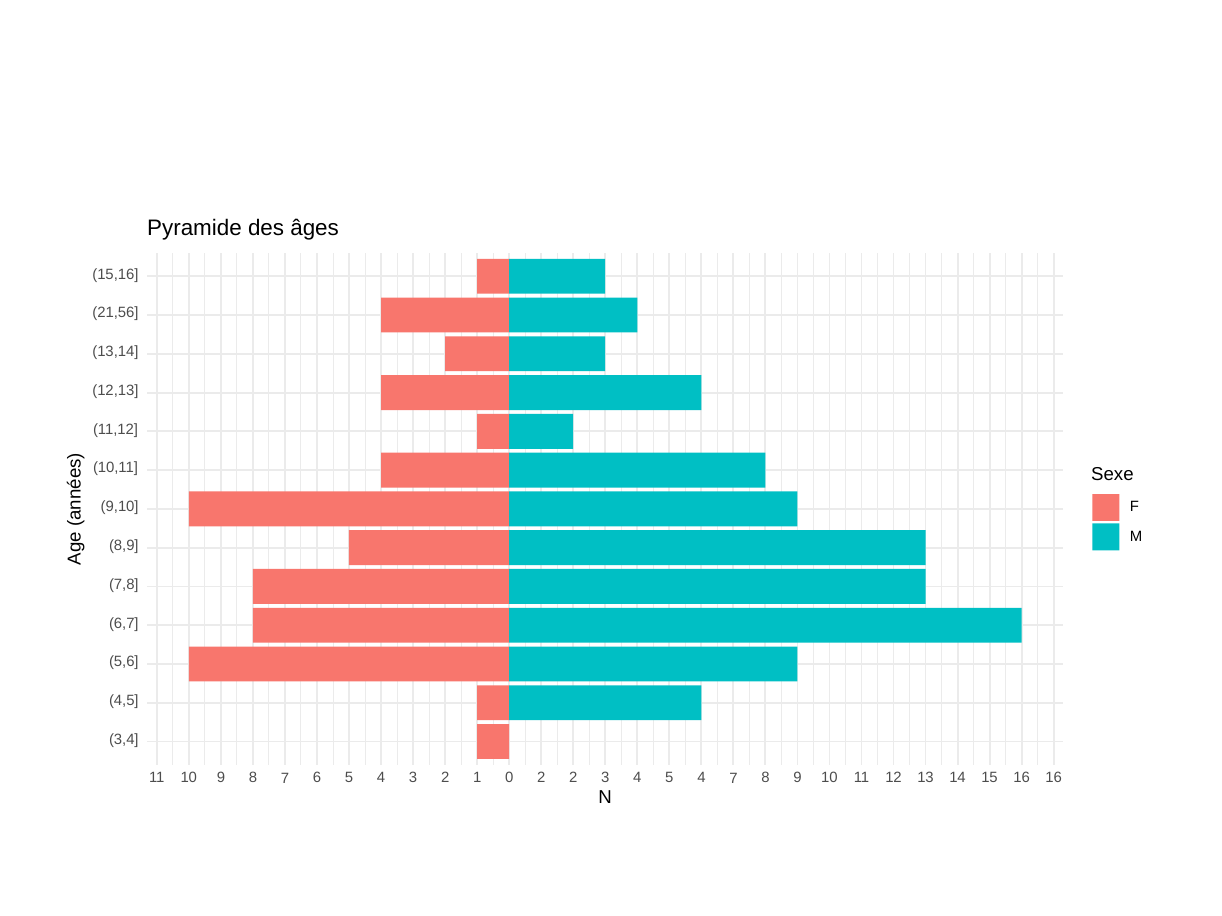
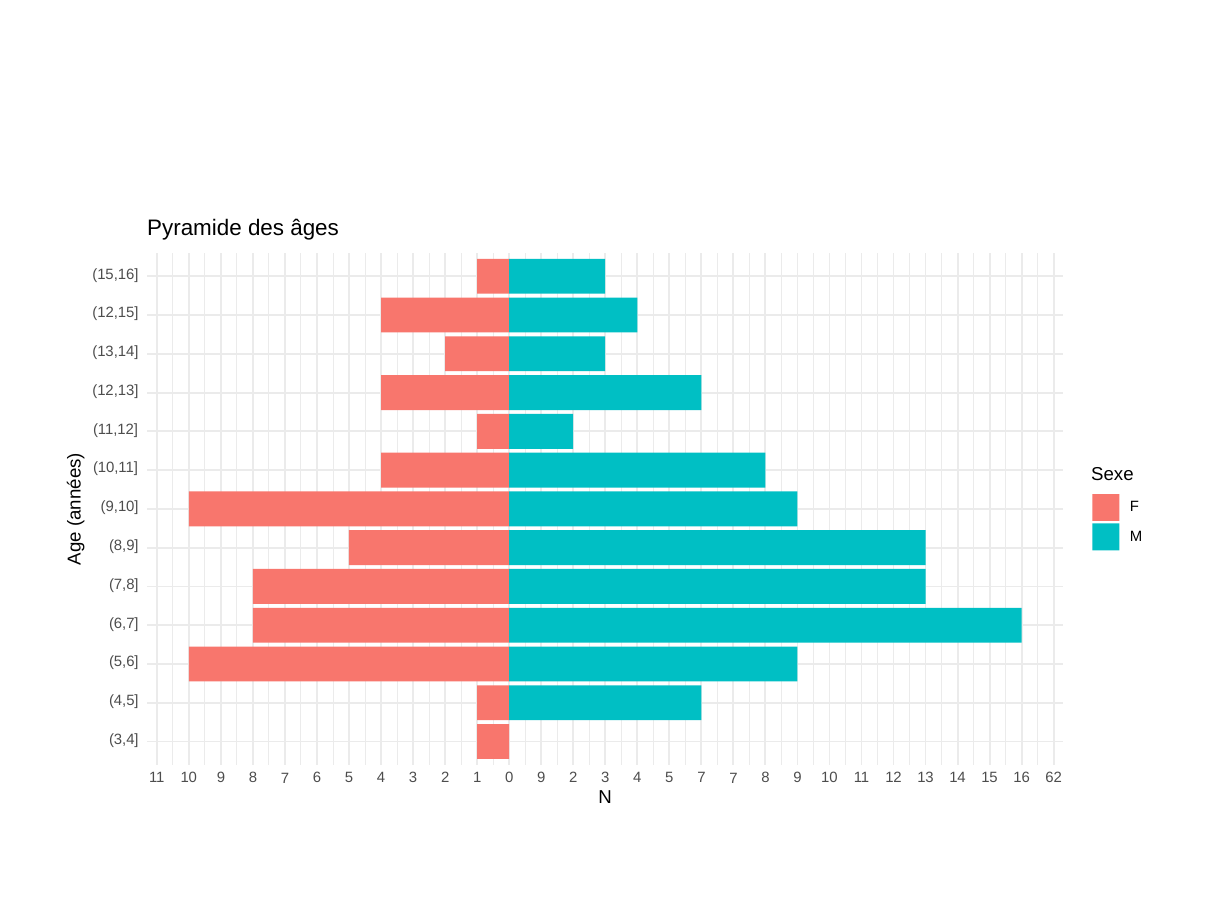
21,56: 21,56 -> 12,15 (115, 313)
0 2: 2 -> 9 (541, 778)
4 5 4: 4 -> 7 (701, 778)
16 16: 16 -> 62 (1054, 778)
